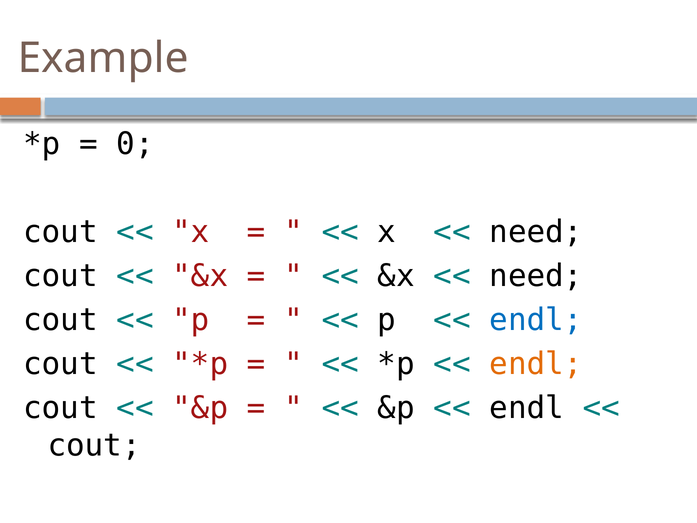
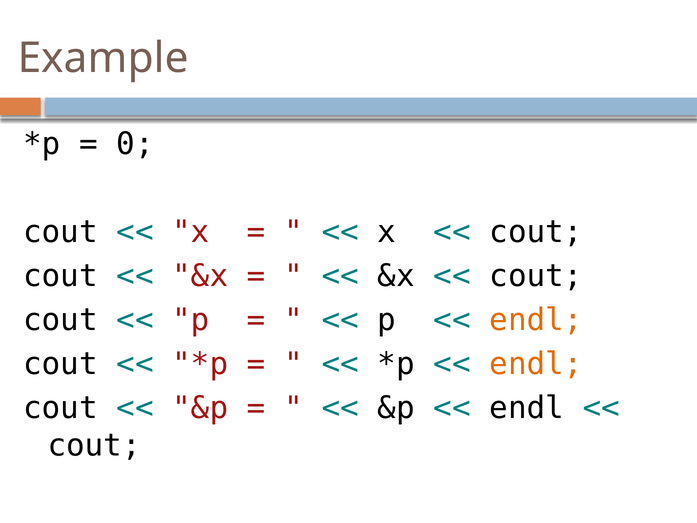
need: need -> cout (536, 232)
need: need -> cout (536, 276)
endl colour: blue -> orange (536, 320)
